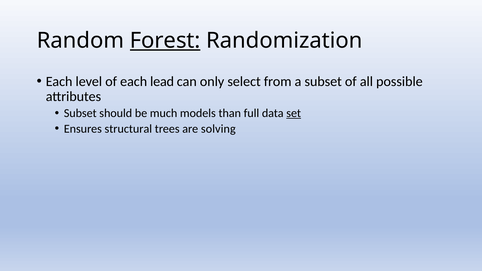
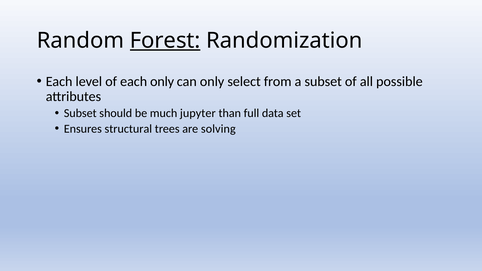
each lead: lead -> only (162, 81)
models: models -> jupyter (198, 113)
set underline: present -> none (294, 113)
